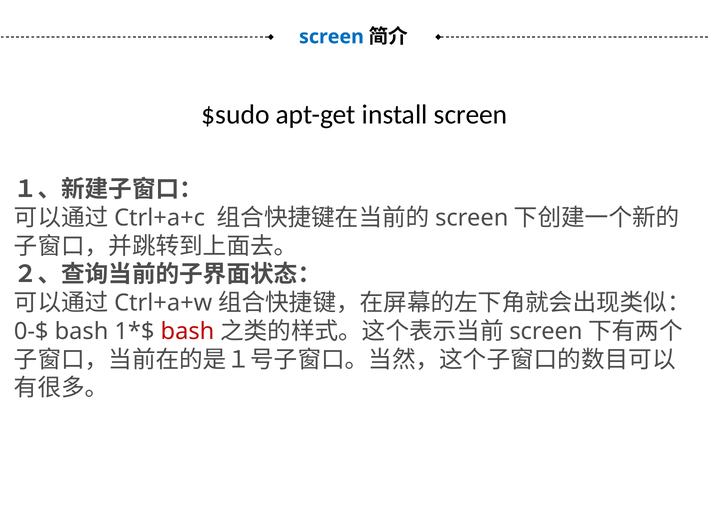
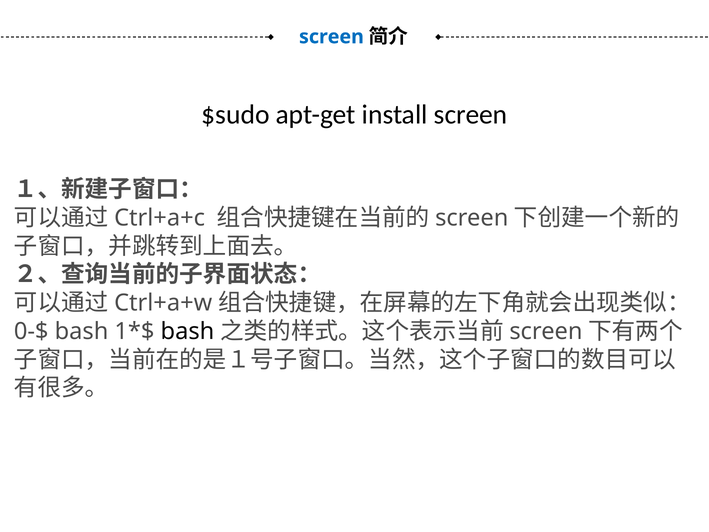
bash colour: red -> black (187, 331)
